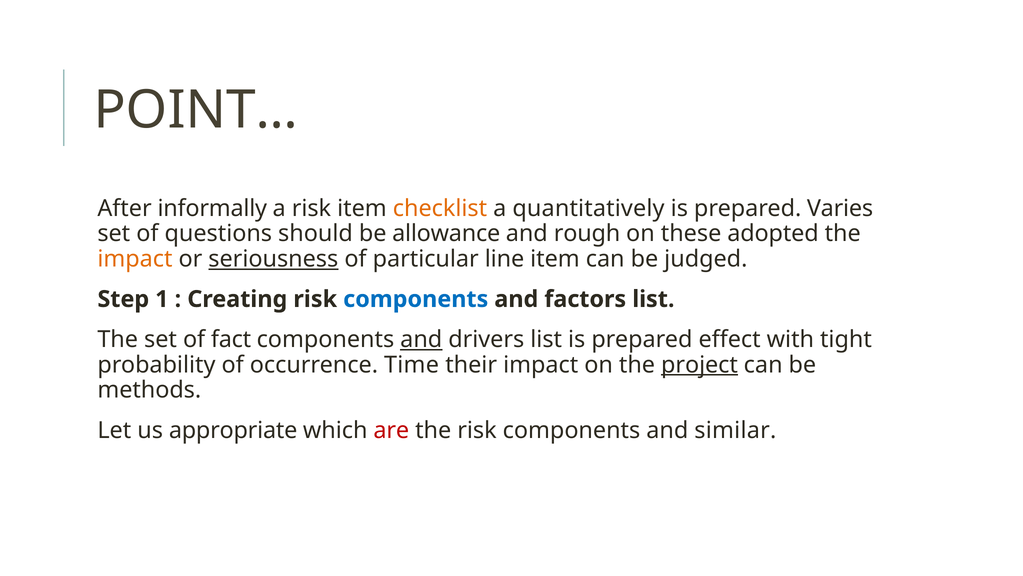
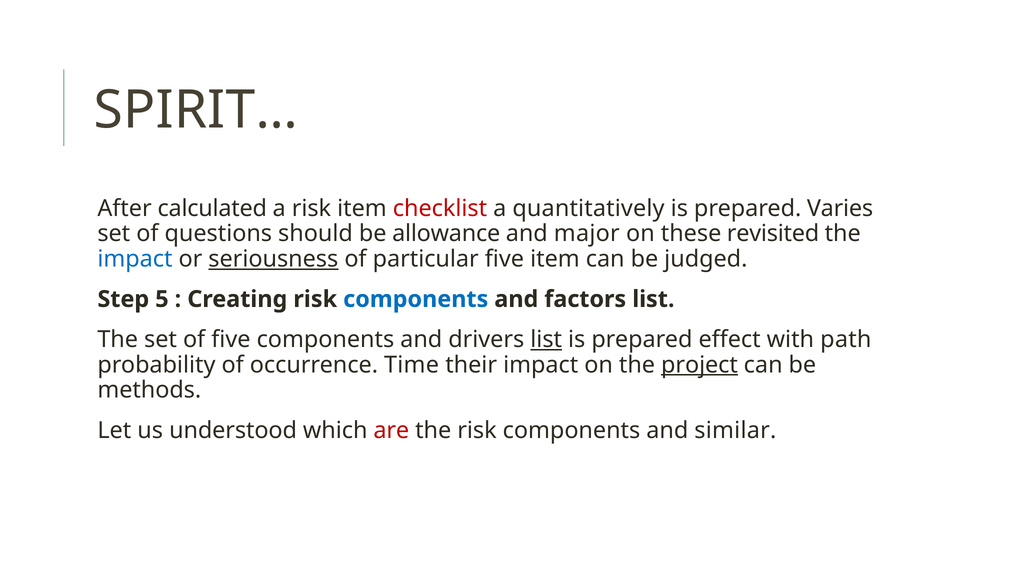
POINT…: POINT… -> SPIRIT… (196, 110)
informally: informally -> calculated (212, 208)
checklist colour: orange -> red (440, 208)
rough: rough -> major (587, 233)
adopted: adopted -> revisited (773, 233)
impact colour: orange -> blue (135, 259)
particular line: line -> five (504, 259)
1: 1 -> 5 (162, 299)
of fact: fact -> five (231, 339)
and underline: present -> none (421, 339)
list underline: none -> present (546, 339)
tight: tight -> path (846, 339)
appropriate: appropriate -> understood (233, 430)
